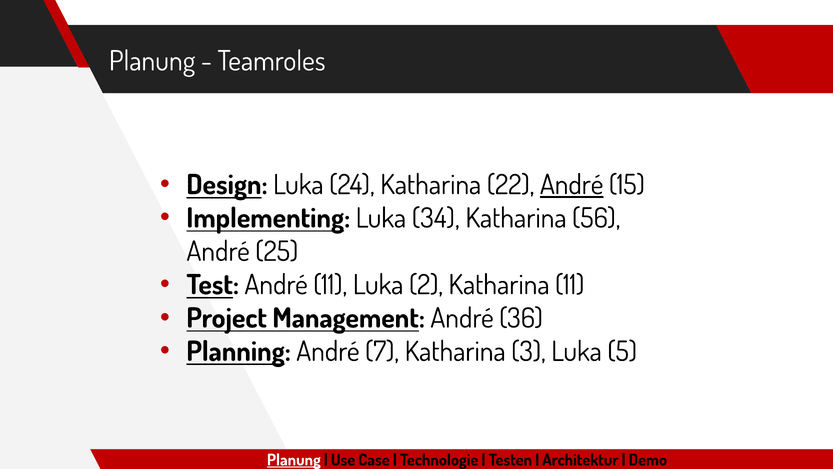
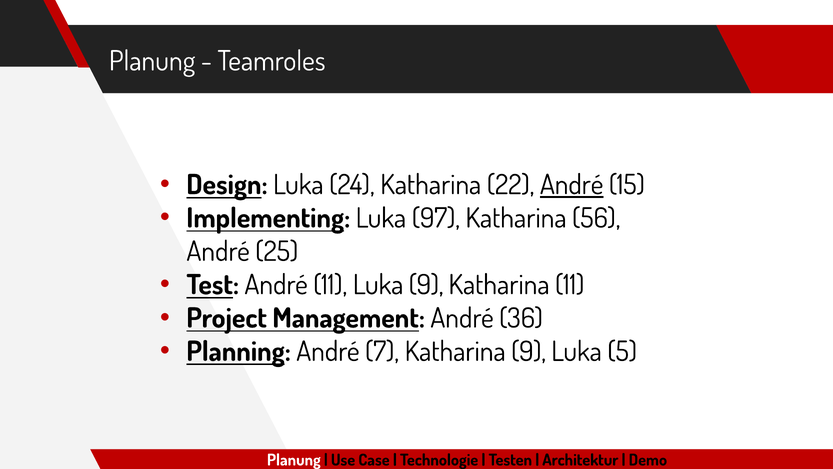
34: 34 -> 97 (436, 218)
Luka 2: 2 -> 9 (426, 285)
Katharina 3: 3 -> 9 (529, 351)
Planung underline: present -> none (294, 460)
